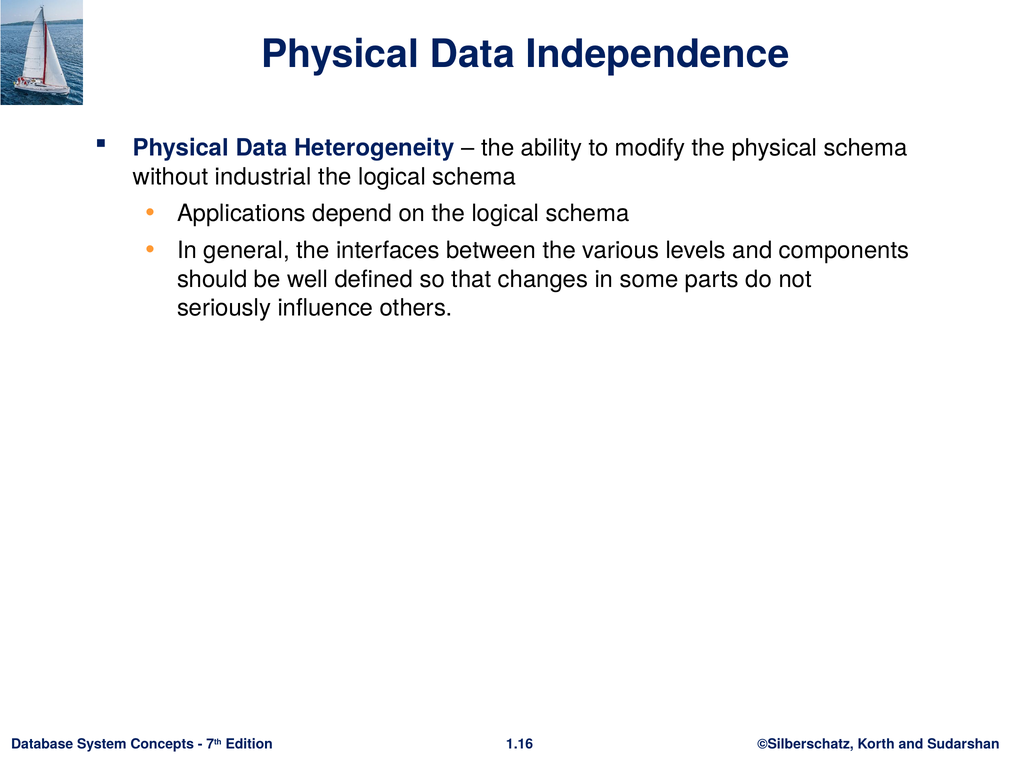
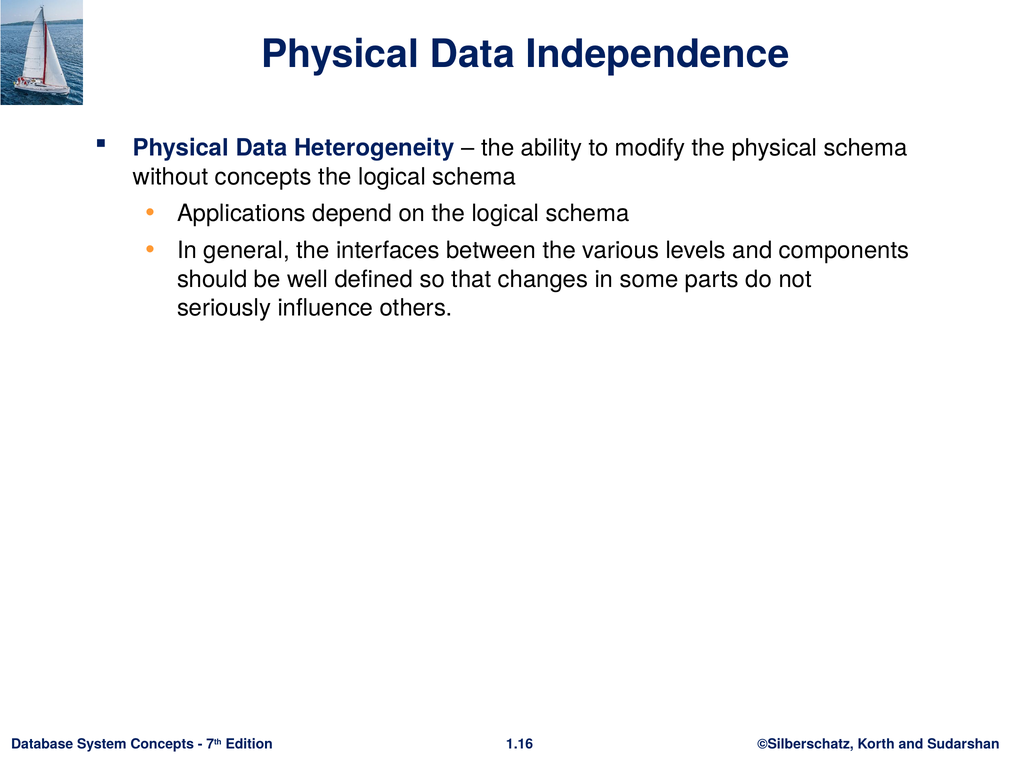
without industrial: industrial -> concepts (263, 177)
